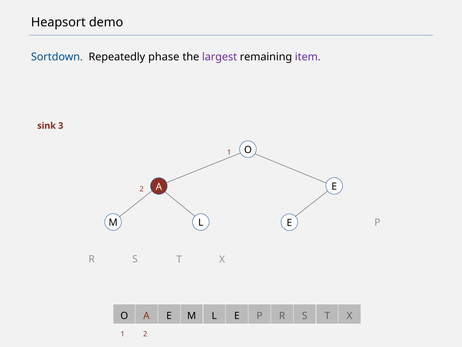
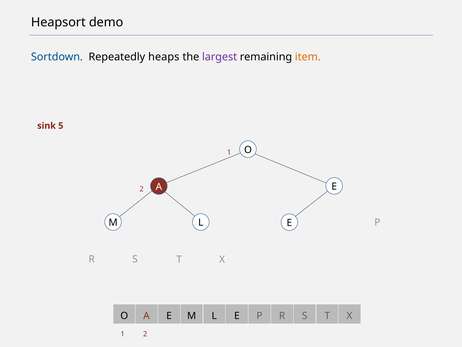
phase: phase -> heaps (164, 57)
item colour: purple -> orange (308, 57)
3: 3 -> 5 (61, 126)
